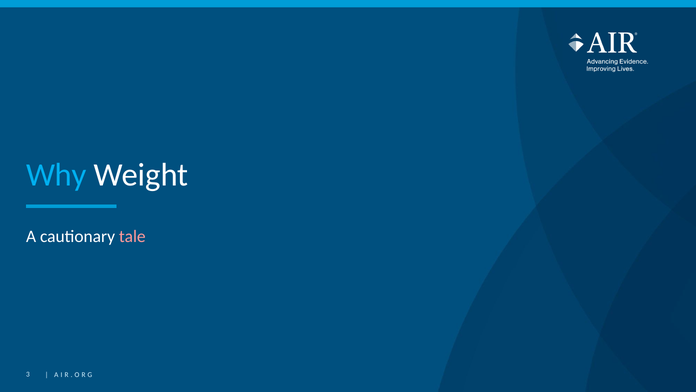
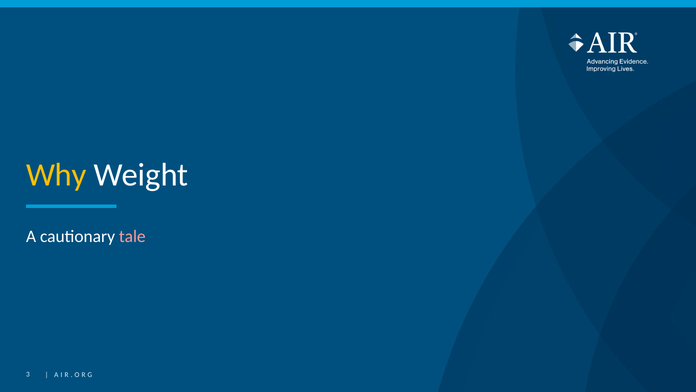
Why colour: light blue -> yellow (56, 175)
